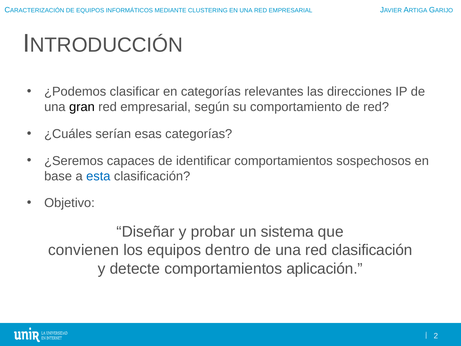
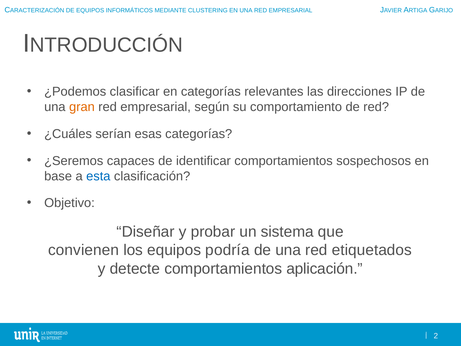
gran colour: black -> orange (82, 107)
dentro: dentro -> podría (227, 250)
red clasificación: clasificación -> etiquetados (372, 250)
